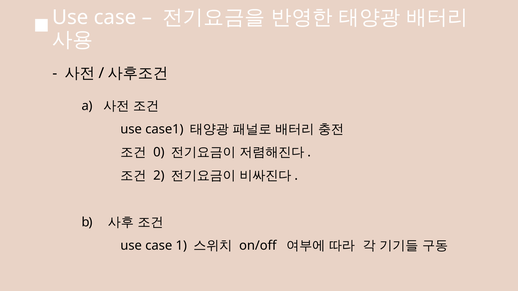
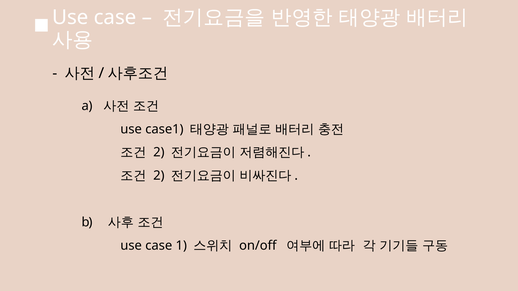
0: 0 -> 2 (159, 153)
